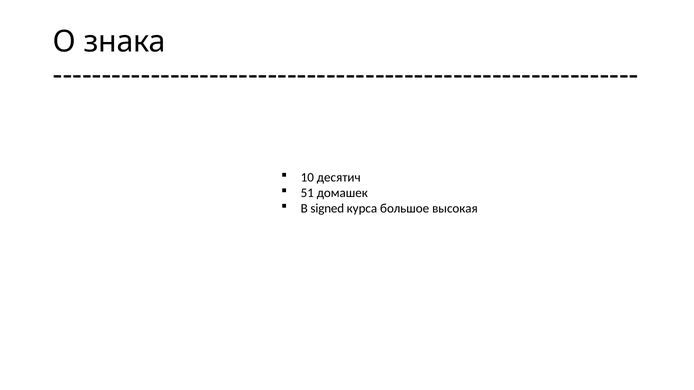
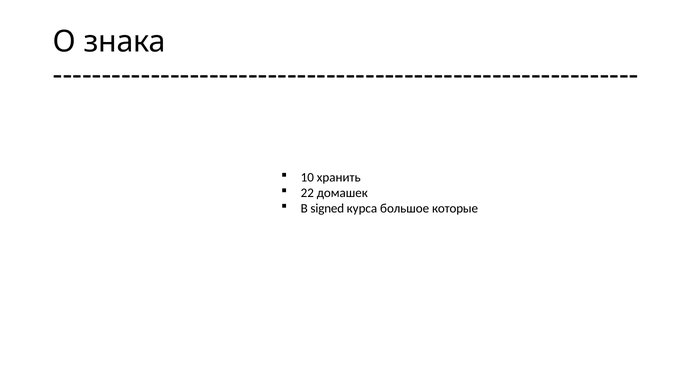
десятич: десятич -> хранить (339, 178)
51: 51 -> 22 (307, 193)
высокая: высокая -> которые (455, 209)
